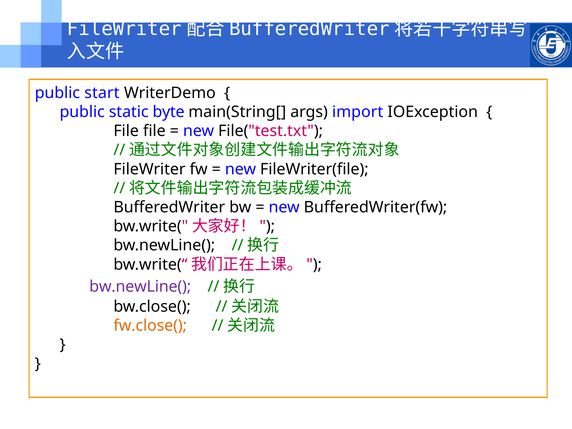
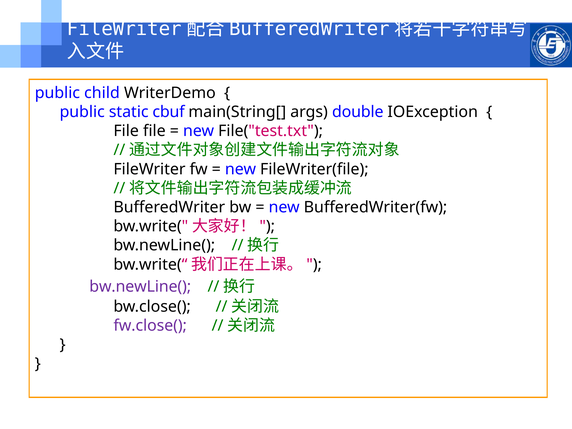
start: start -> child (102, 93)
byte: byte -> cbuf (169, 112)
import: import -> double (358, 112)
fw.close( colour: orange -> purple (150, 325)
